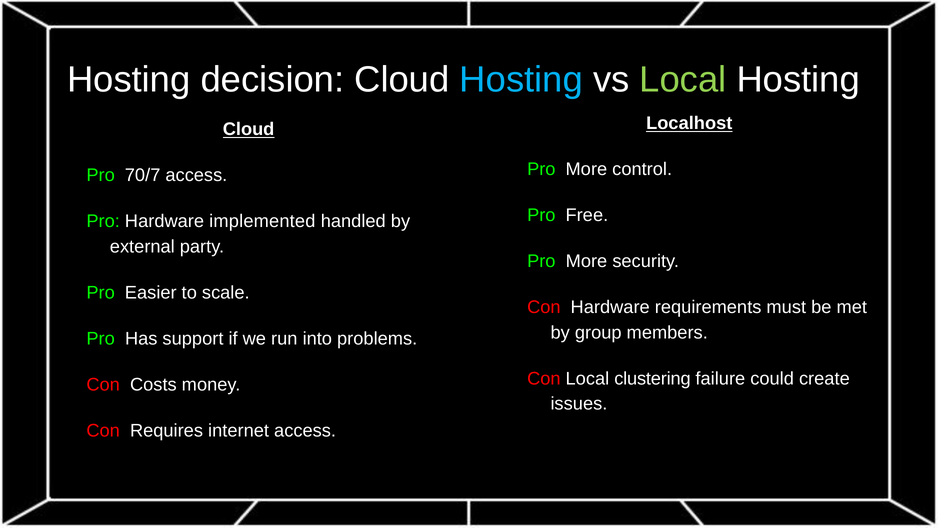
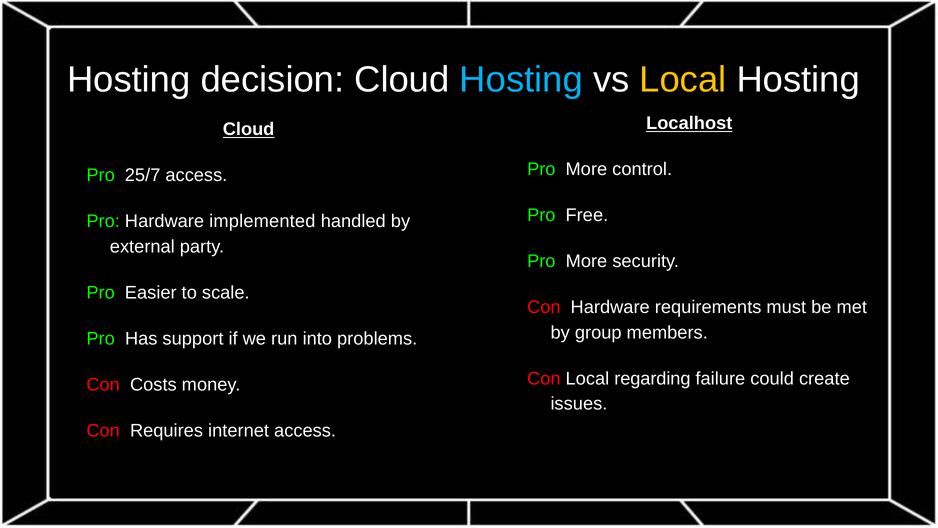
Local colour: light green -> yellow (683, 79)
70/7: 70/7 -> 25/7 (143, 175)
clustering: clustering -> regarding (652, 378)
